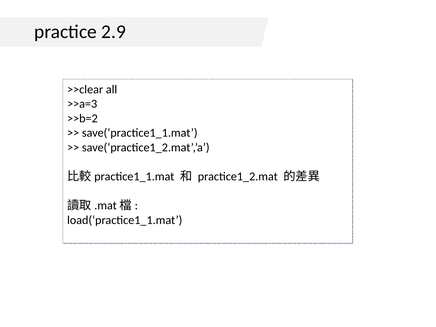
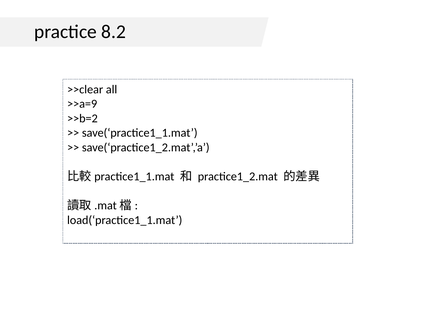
2.9: 2.9 -> 8.2 (114, 32)
>>a=3: >>a=3 -> >>a=9 (82, 104)
